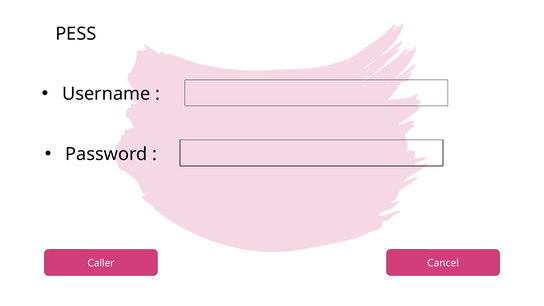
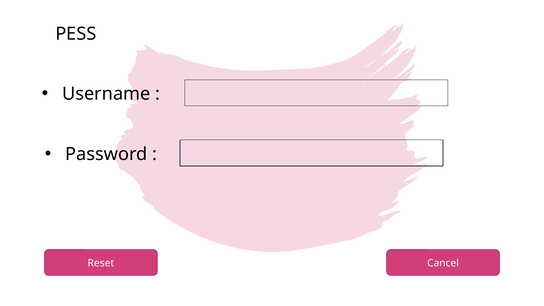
Caller: Caller -> Reset (101, 263)
